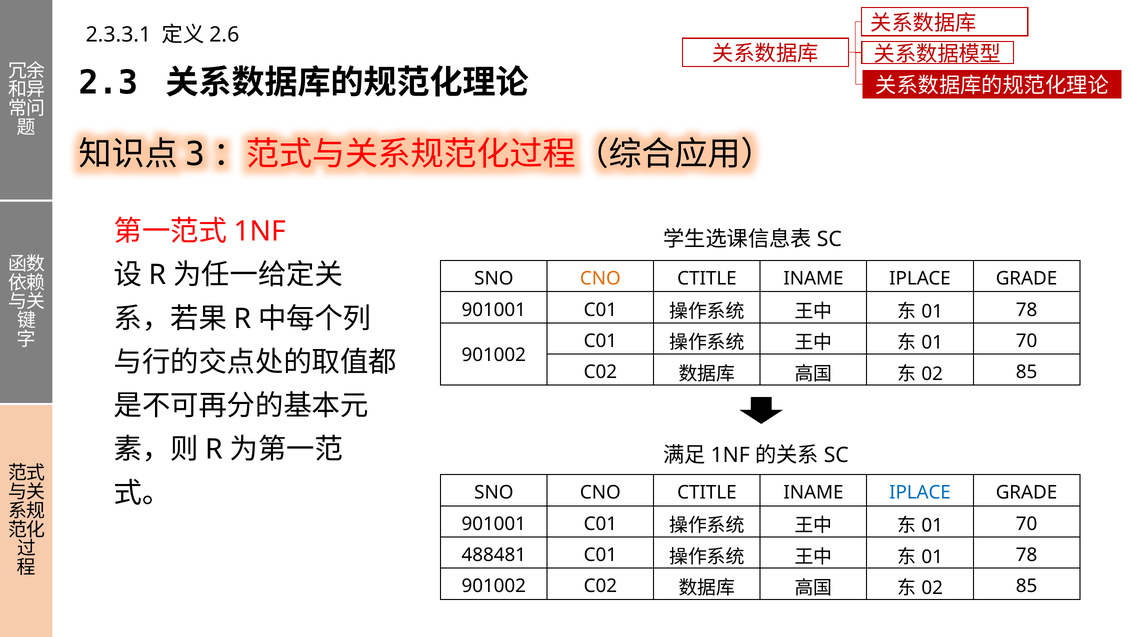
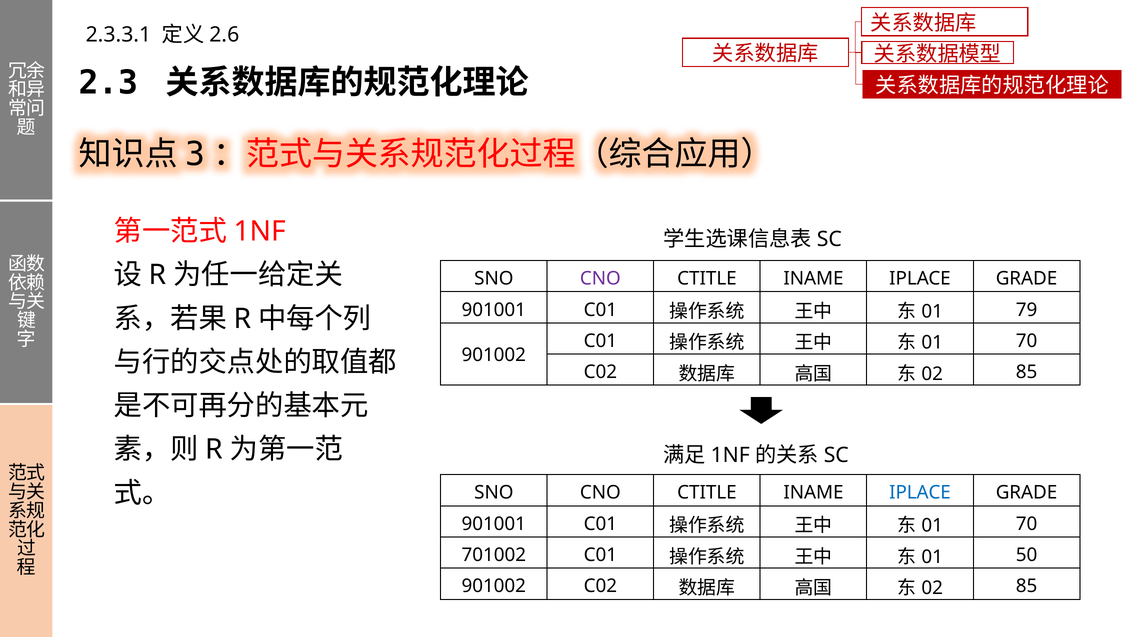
CNO colour: orange -> purple (600, 279)
78: 78 -> 79 (1027, 310)
488481: 488481 -> 701002 (494, 555)
78: 78 -> 50 (1027, 555)
